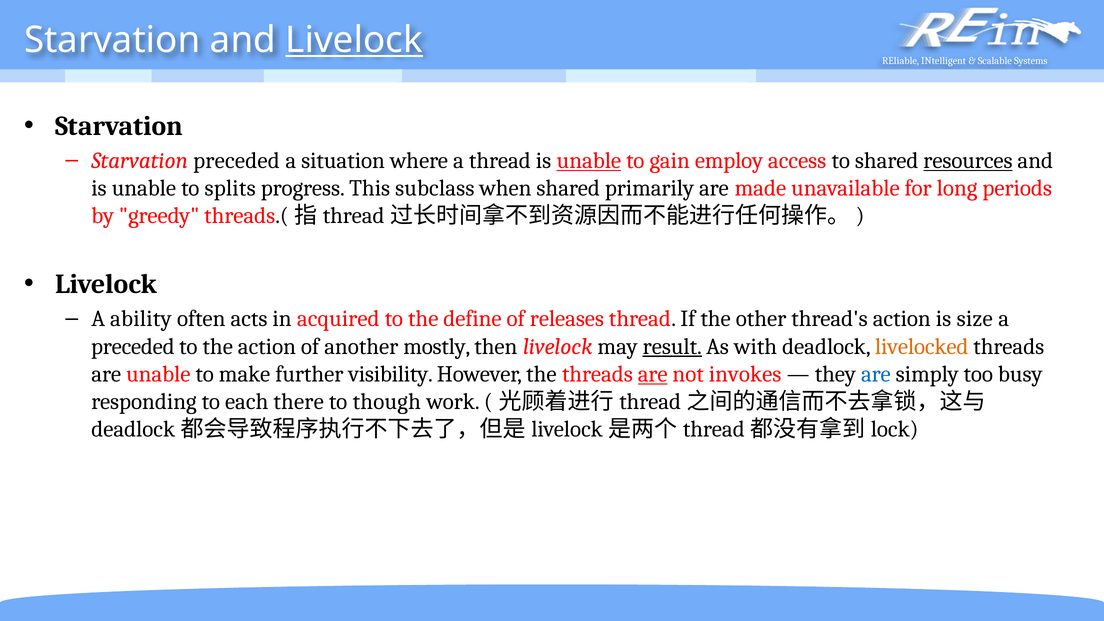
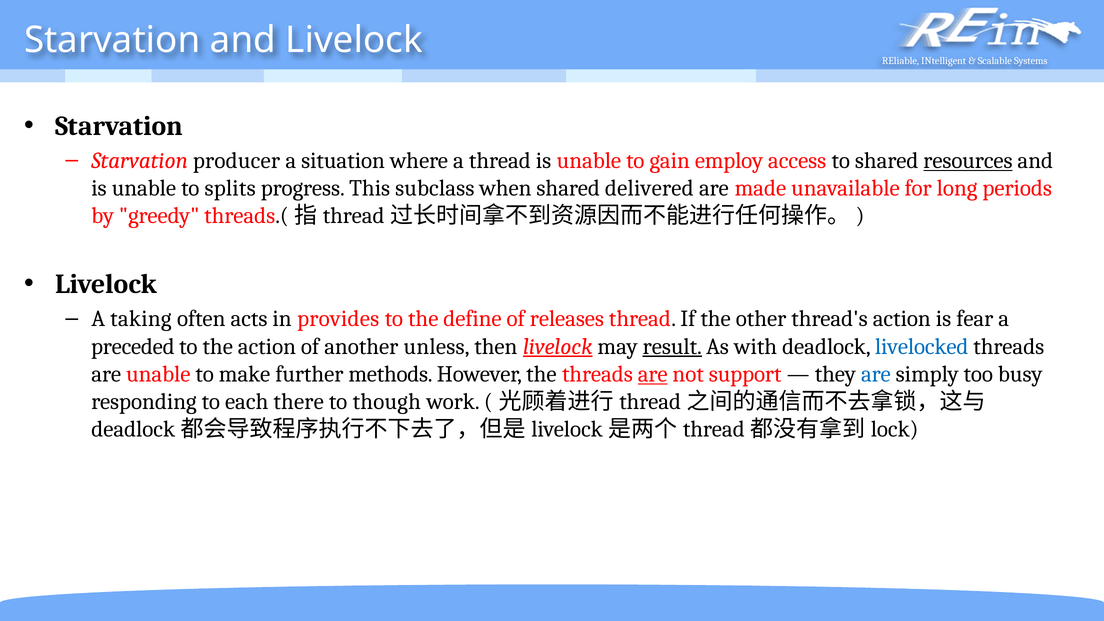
Livelock underline: present -> none (354, 40)
Starvation preceded: preceded -> producer (236, 161)
unable underline: present -> none (589, 161)
primarily: primarily -> delivered (649, 188)
ability: ability -> taking (141, 319)
acquired: acquired -> provides (338, 319)
size: size -> fear (975, 319)
mostly: mostly -> unless (437, 347)
livelock underline: none -> present (558, 347)
livelocked colour: orange -> blue (922, 347)
visibility: visibility -> methods (390, 374)
invokes: invokes -> support (745, 374)
